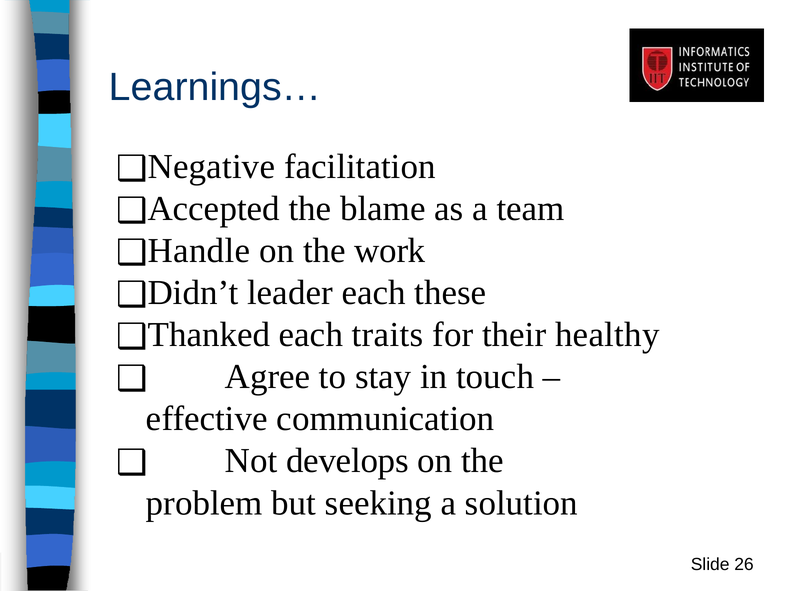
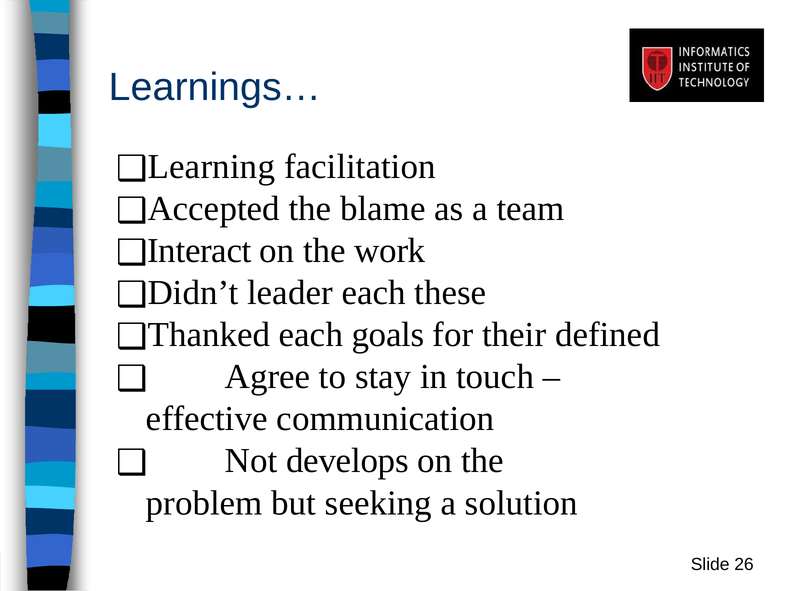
Negative: Negative -> Learning (211, 167)
Handle: Handle -> Interact (199, 251)
traits: traits -> goals (388, 335)
healthy: healthy -> defined (608, 335)
